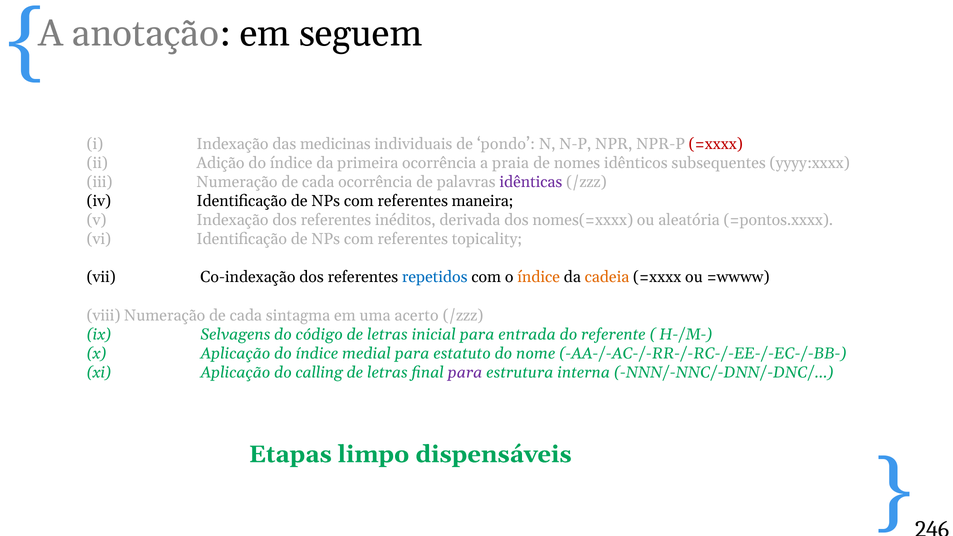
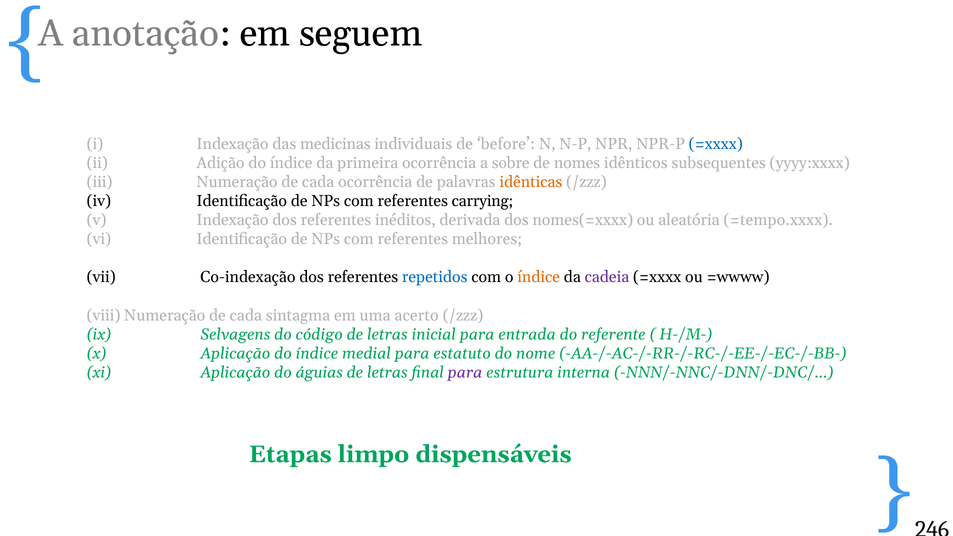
pondo: pondo -> before (506, 144)
=xxxx colour: red -> blue (716, 144)
praia: praia -> sobre (511, 163)
idênticas colour: purple -> orange (531, 182)
maneira: maneira -> carrying (483, 201)
=pontos.xxxx: =pontos.xxxx -> =tempo.xxxx (778, 220)
topicality: topicality -> melhores (487, 239)
cadeia colour: orange -> purple (607, 277)
calling: calling -> águias (319, 373)
